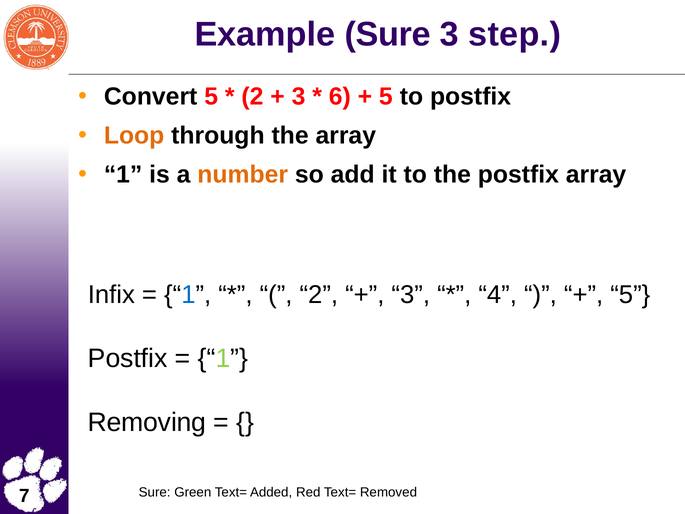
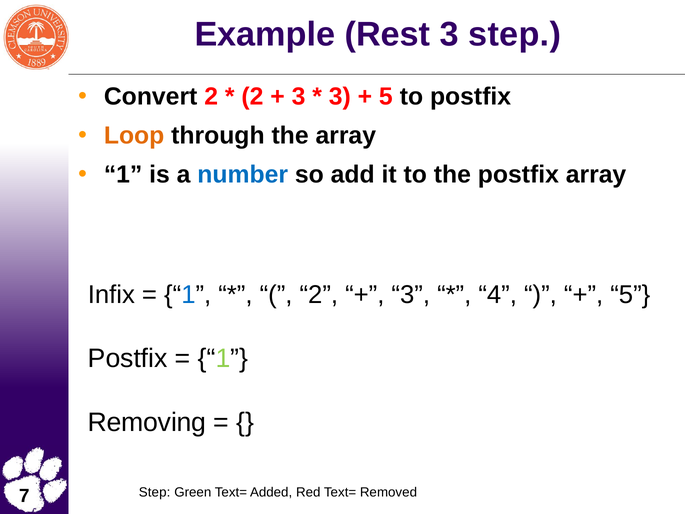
Example Sure: Sure -> Rest (388, 35)
Convert 5: 5 -> 2 (211, 97)
6: 6 -> 3 (340, 97)
number colour: orange -> blue (243, 175)
Sure: Sure -> Step (155, 492)
